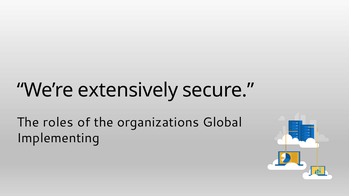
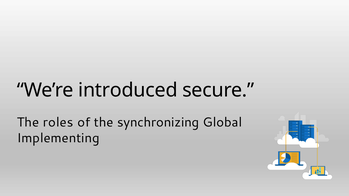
extensively: extensively -> introduced (128, 90)
organizations: organizations -> synchronizing (158, 123)
